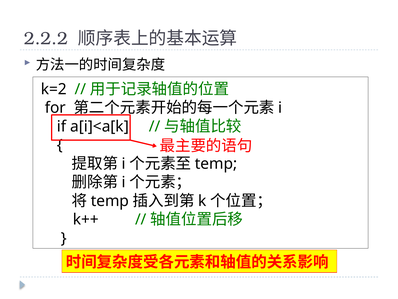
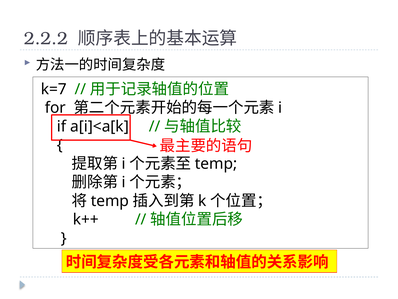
k=2: k=2 -> k=7 (54, 89)
